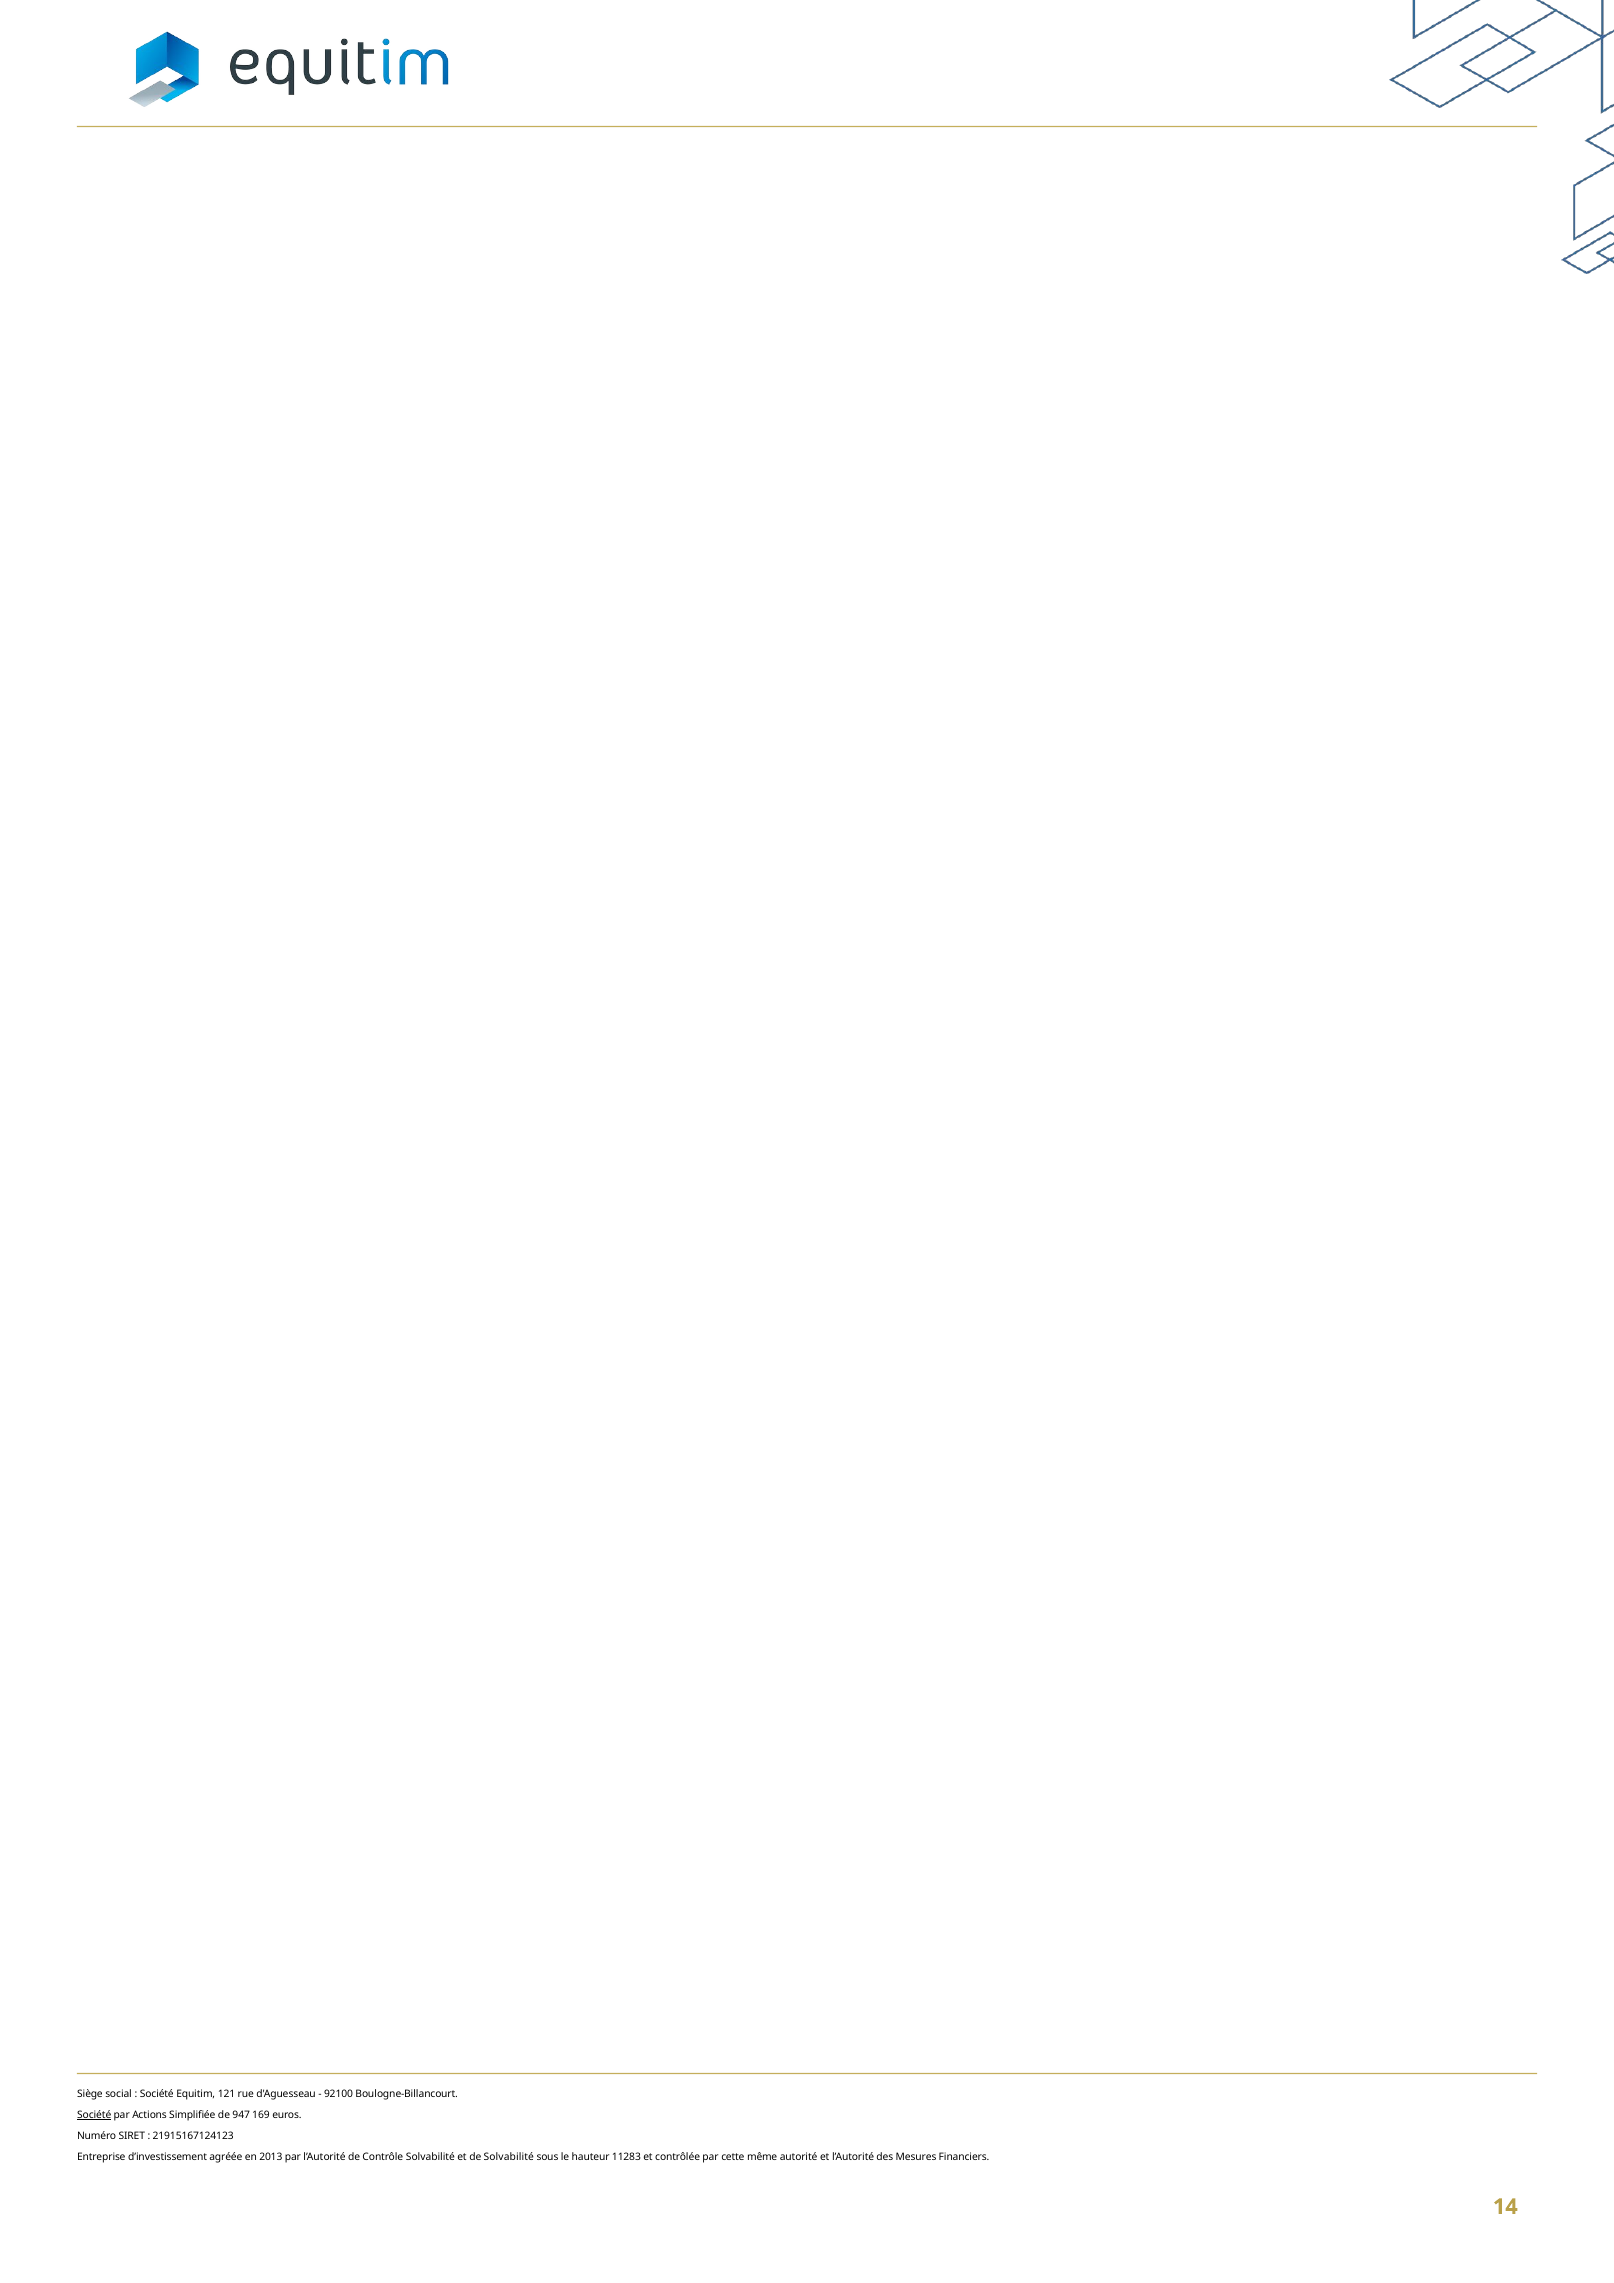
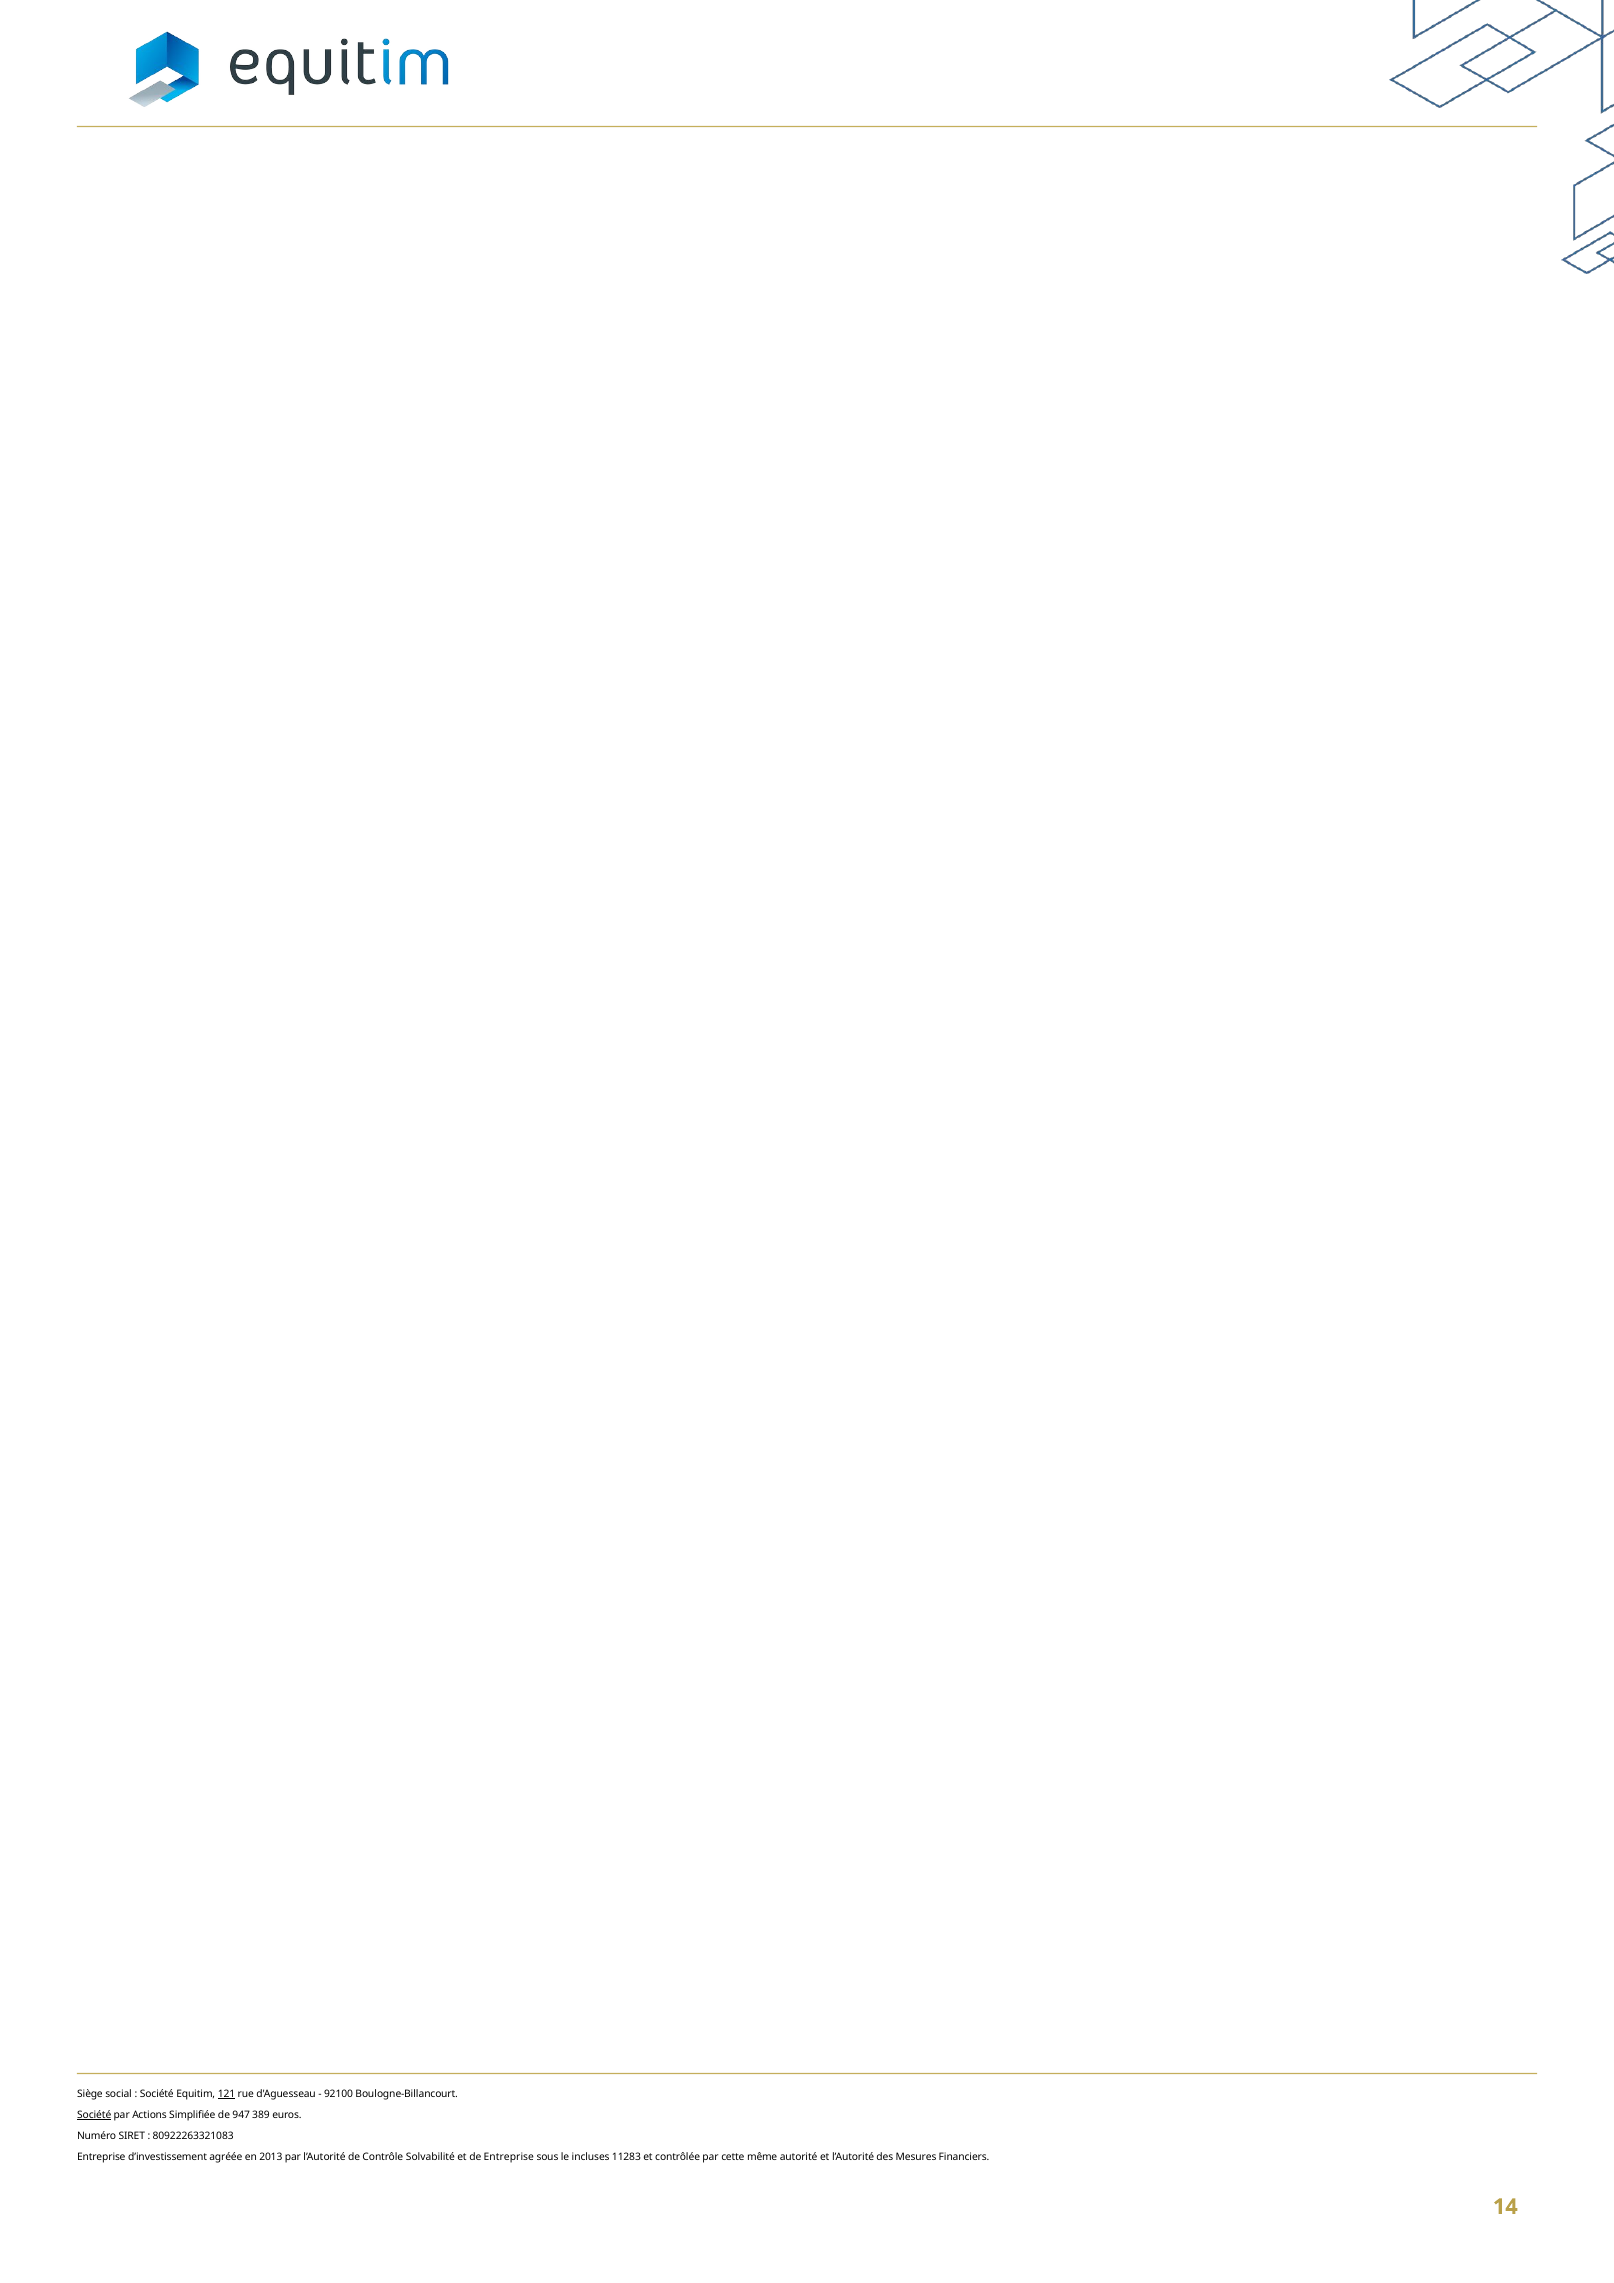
121 underline: none -> present (227, 2094)
169: 169 -> 389 (261, 2115)
21915167124123: 21915167124123 -> 80922263321083 (193, 2136)
de Solvabilité: Solvabilité -> Entreprise (509, 2157)
hauteur: hauteur -> incluses (591, 2157)
